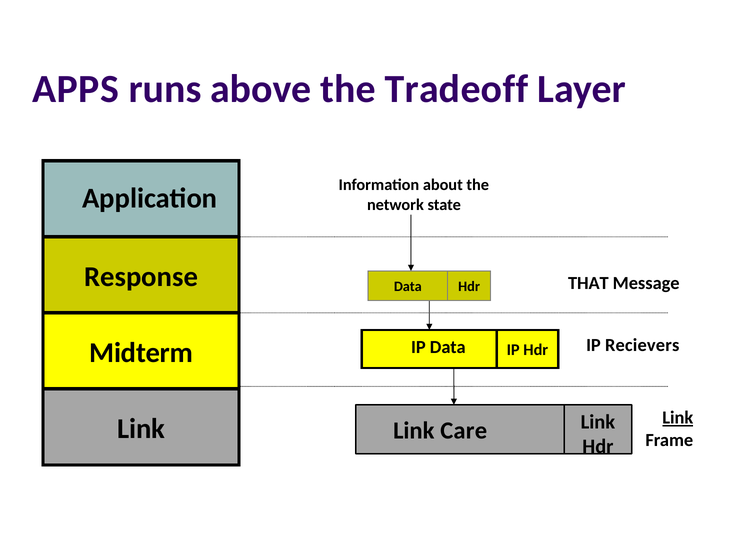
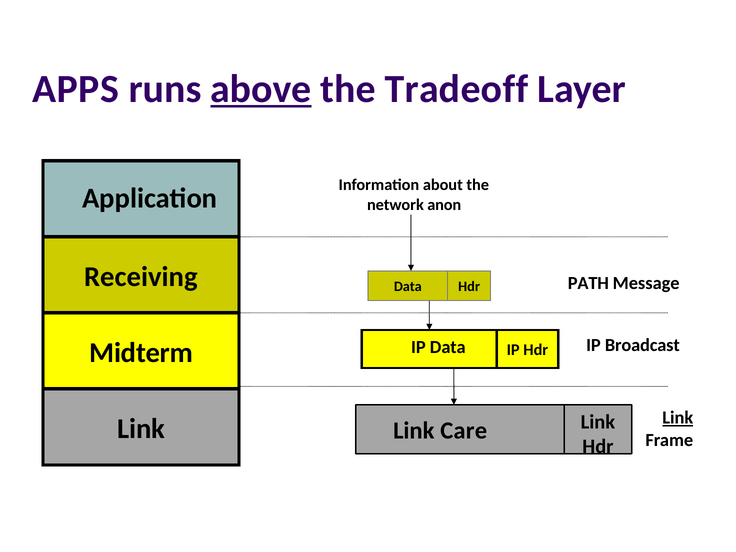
above underline: none -> present (261, 89)
state: state -> anon (444, 205)
Response: Response -> Receiving (141, 277)
THAT: THAT -> PATH (588, 283)
Recievers: Recievers -> Broadcast (642, 345)
